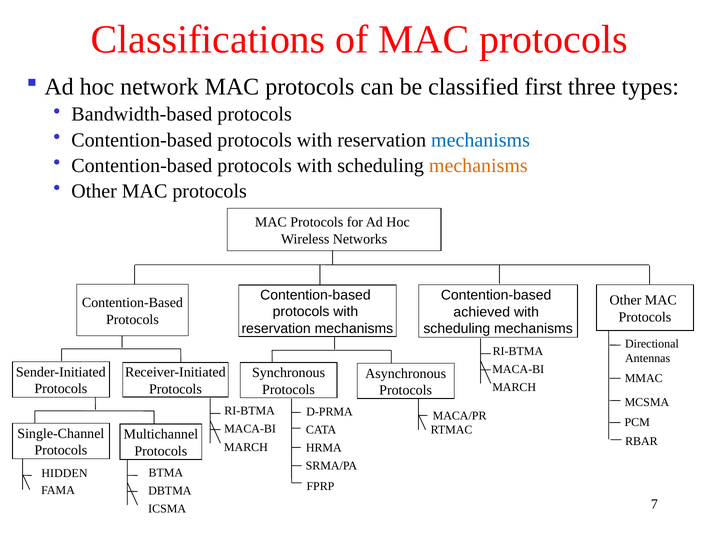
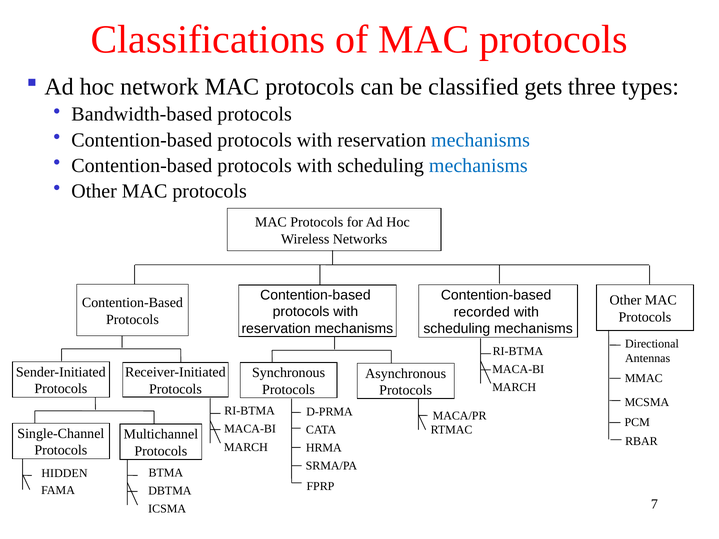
first: first -> gets (543, 87)
mechanisms colour: orange -> blue (478, 166)
achieved: achieved -> recorded (482, 312)
